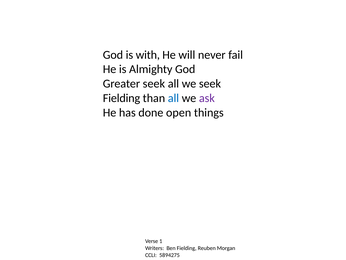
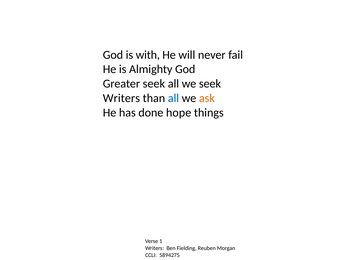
Fielding: Fielding -> Writers (121, 98)
ask colour: purple -> orange (207, 98)
open: open -> hope (179, 112)
